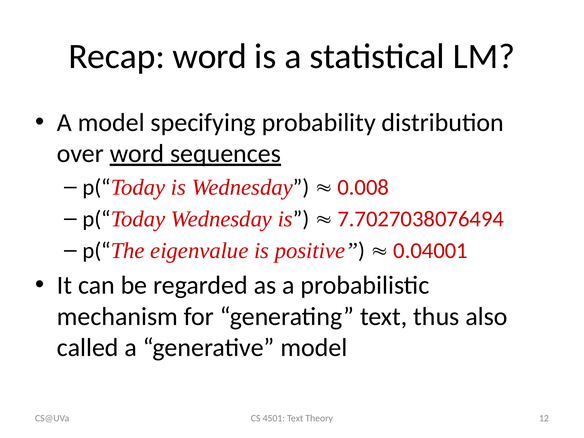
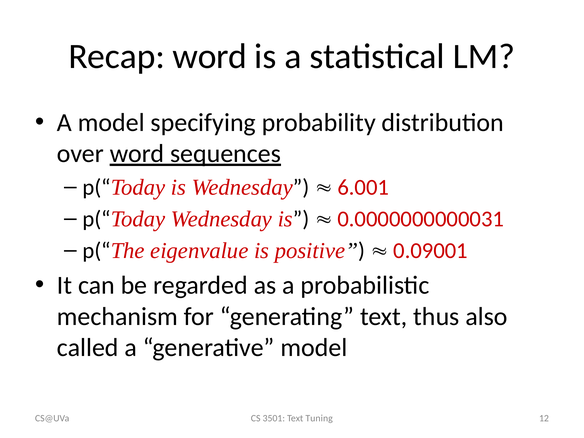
0.008: 0.008 -> 6.001 (363, 187)
7.7027038076494: 7.7027038076494 -> 0.0000000000031 (421, 219)
0.04001: 0.04001 -> 0.09001 (431, 251)
4501: 4501 -> 3501 (274, 418)
Theory: Theory -> Tuning (319, 418)
